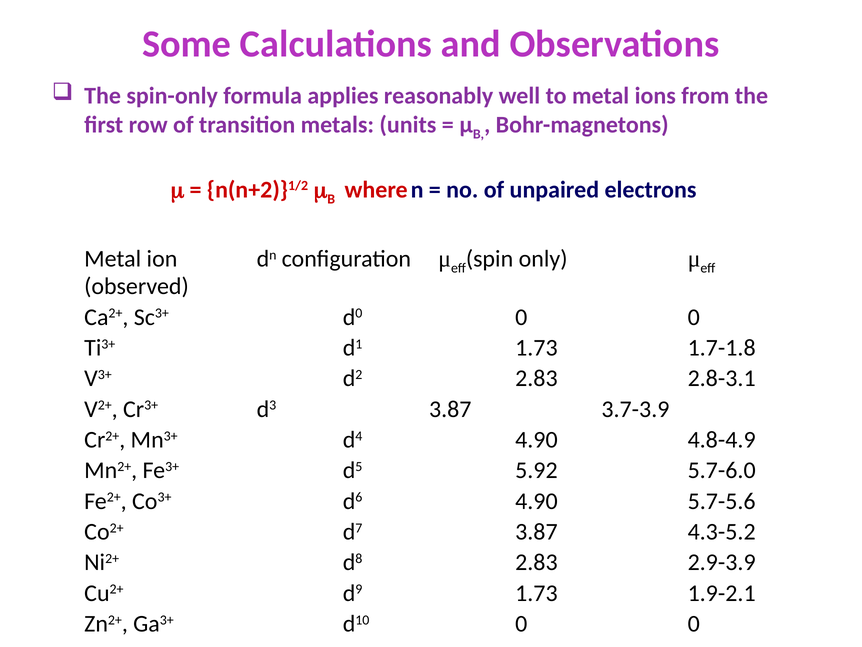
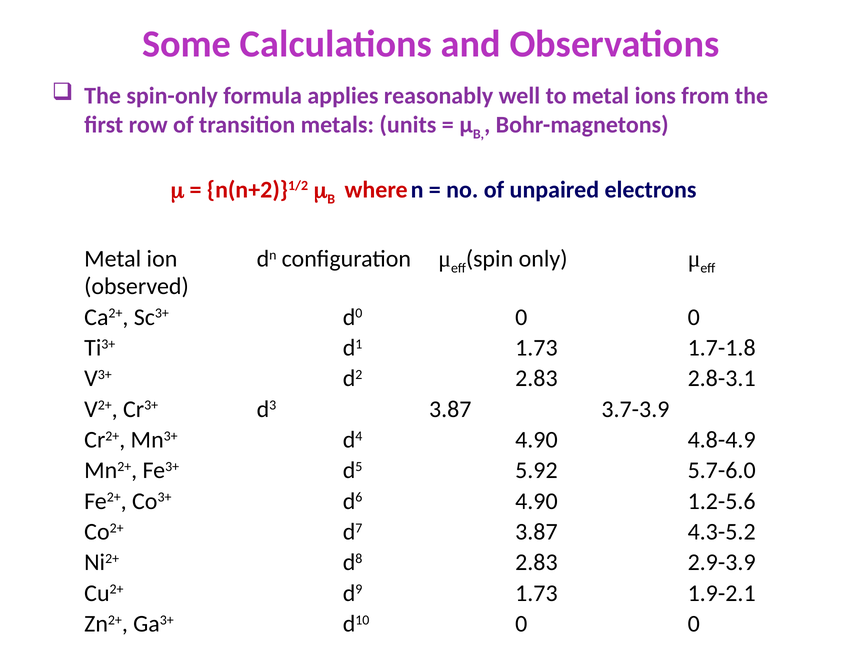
5.7-5.6: 5.7-5.6 -> 1.2-5.6 (722, 501)
